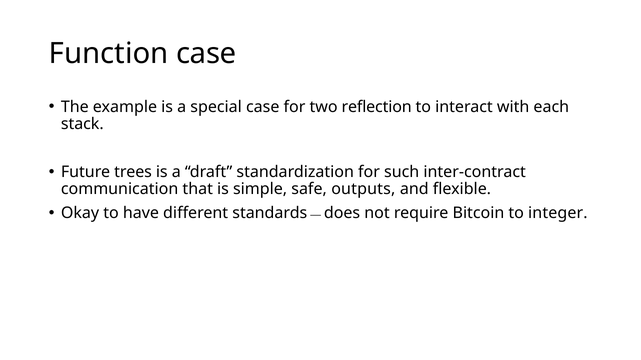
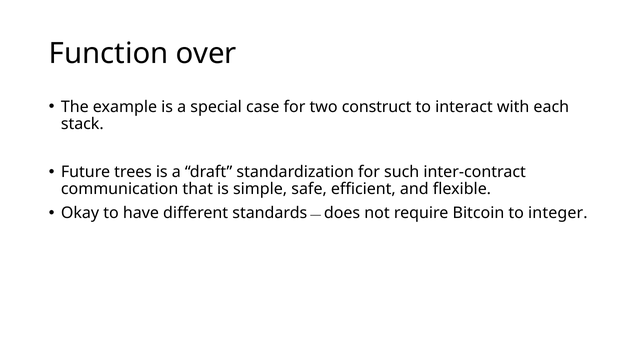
Function case: case -> over (206, 54)
reflection: reflection -> construct (377, 107)
outputs: outputs -> efficient (363, 190)
